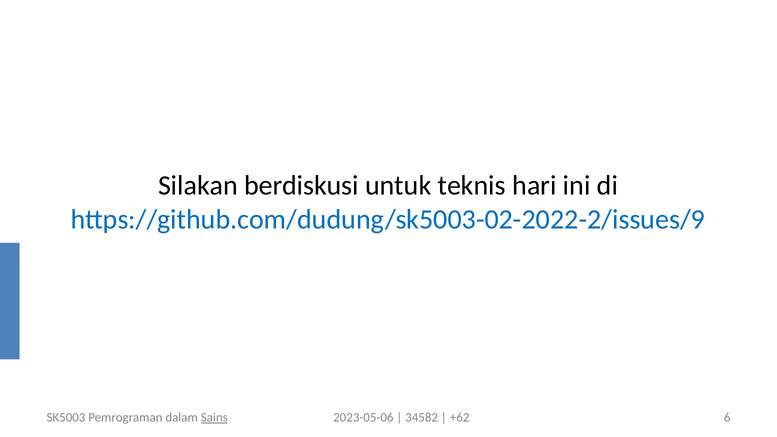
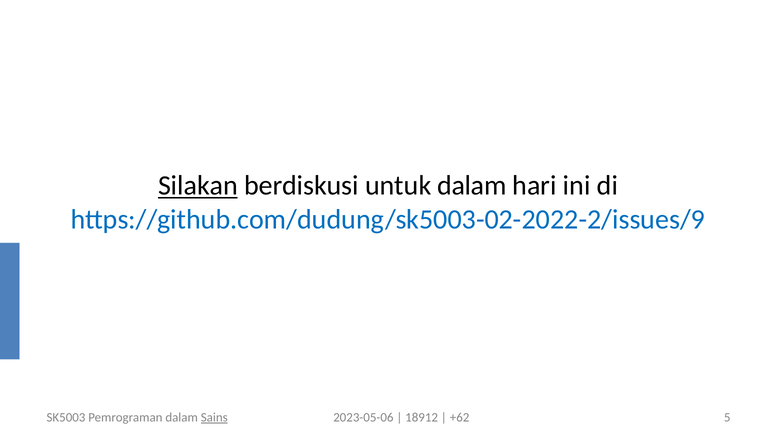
Silakan underline: none -> present (198, 186)
untuk teknis: teknis -> dalam (472, 186)
34582: 34582 -> 18912 (422, 418)
6: 6 -> 5 (727, 417)
